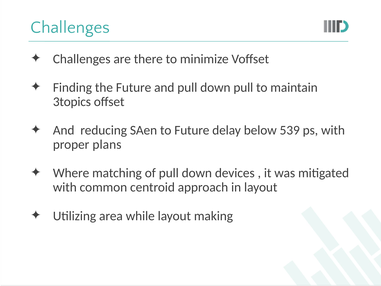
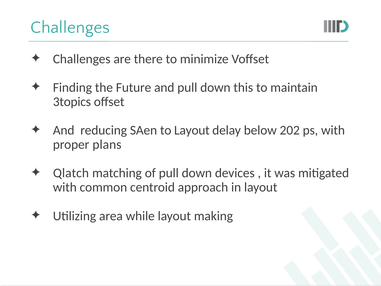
down pull: pull -> this (243, 87)
to Future: Future -> Layout (192, 130)
539: 539 -> 202 (290, 130)
Where: Where -> Qlatch (71, 173)
